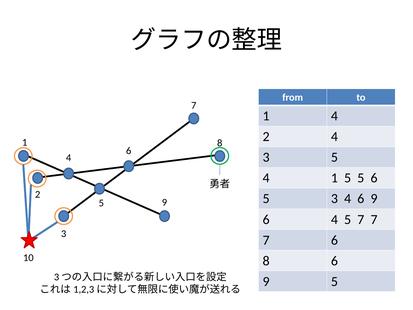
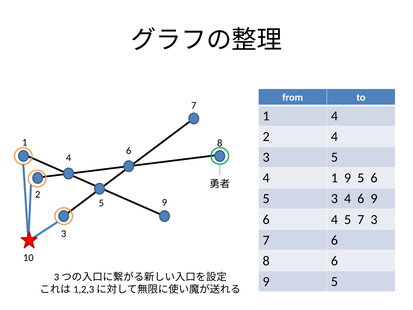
1 5: 5 -> 9 (348, 178)
5 7 7: 7 -> 3 (374, 219)
